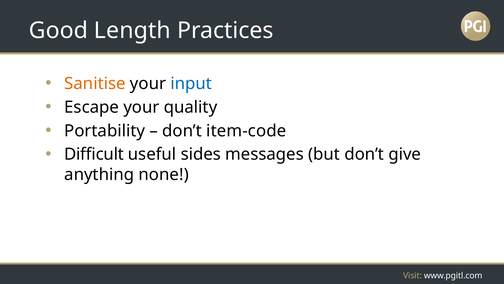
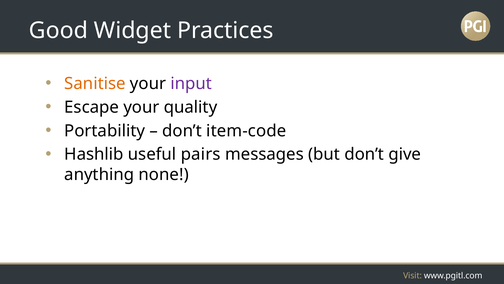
Length: Length -> Widget (133, 30)
input colour: blue -> purple (191, 83)
Difficult: Difficult -> Hashlib (94, 154)
sides: sides -> pairs (201, 154)
